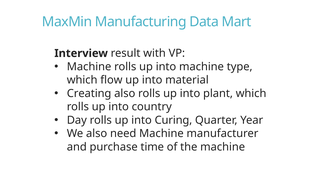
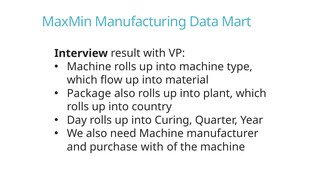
Creating: Creating -> Package (89, 93)
purchase time: time -> with (152, 146)
